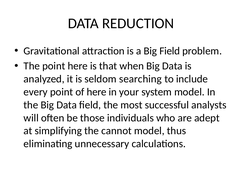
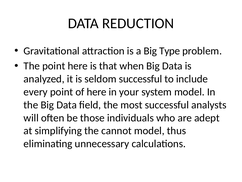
Big Field: Field -> Type (170, 51)
seldom searching: searching -> successful (141, 79)
